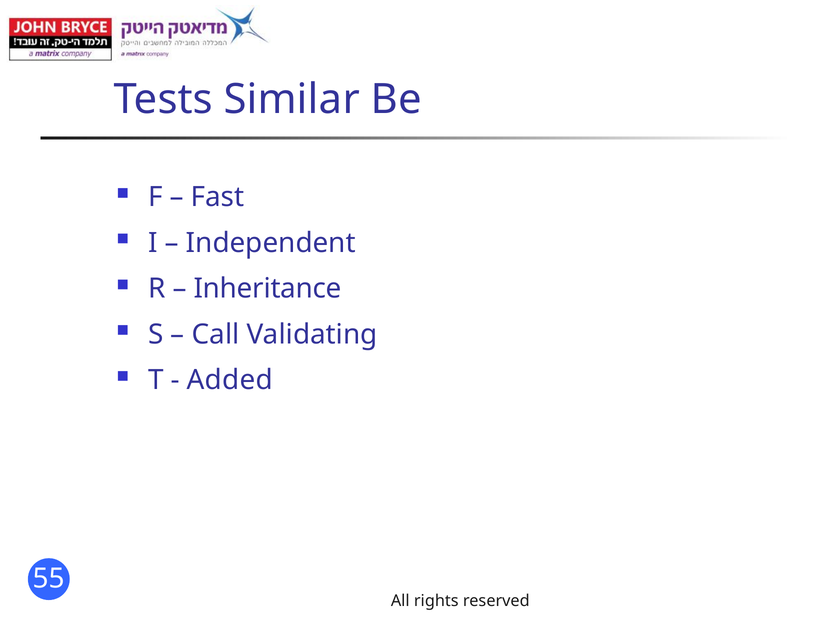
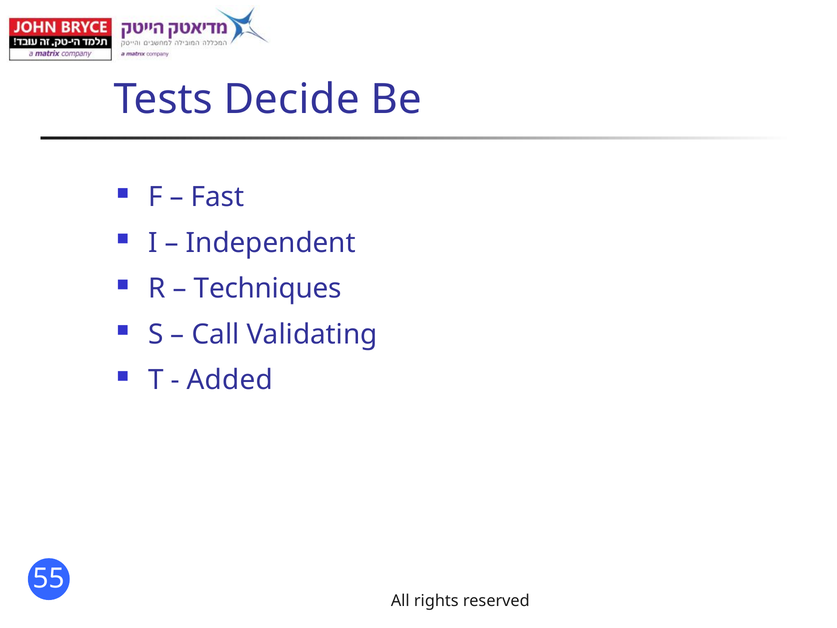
Similar: Similar -> Decide (292, 99)
Inheritance: Inheritance -> Techniques (268, 288)
